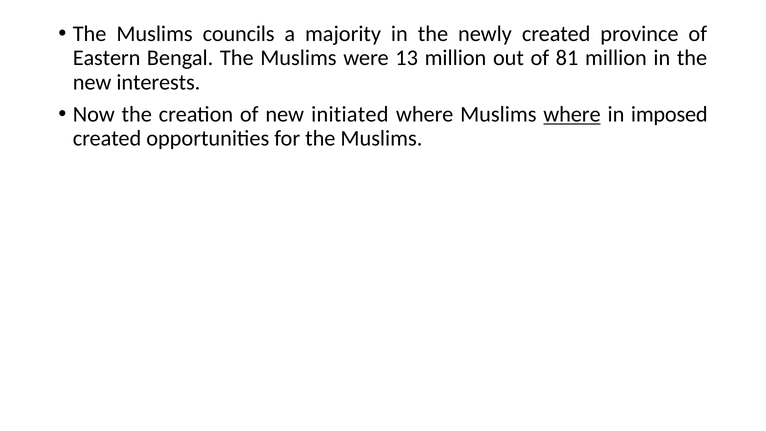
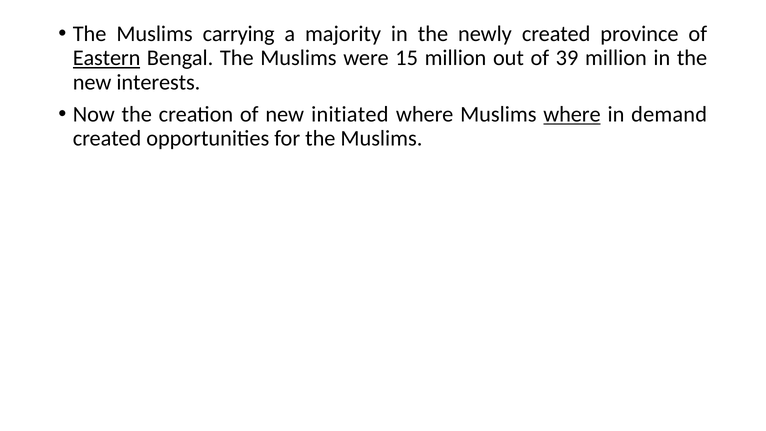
councils: councils -> carrying (239, 34)
Eastern underline: none -> present (107, 58)
13: 13 -> 15 (407, 58)
81: 81 -> 39 (567, 58)
imposed: imposed -> demand (669, 114)
